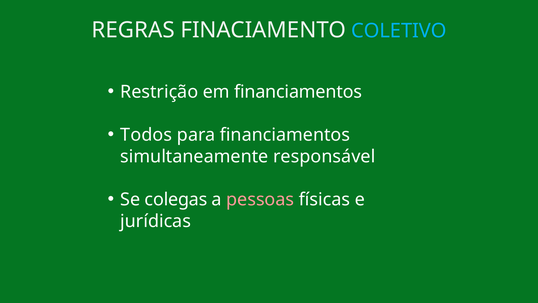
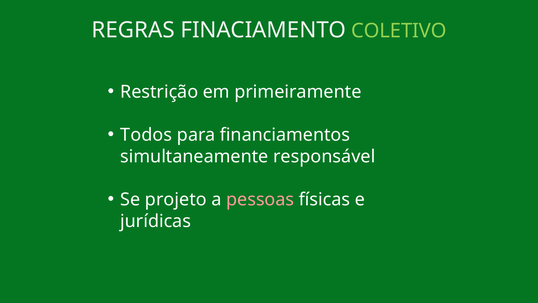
COLETIVO colour: light blue -> light green (399, 31)
em financiamentos: financiamentos -> primeiramente (298, 92)
colegas: colegas -> projeto (176, 199)
